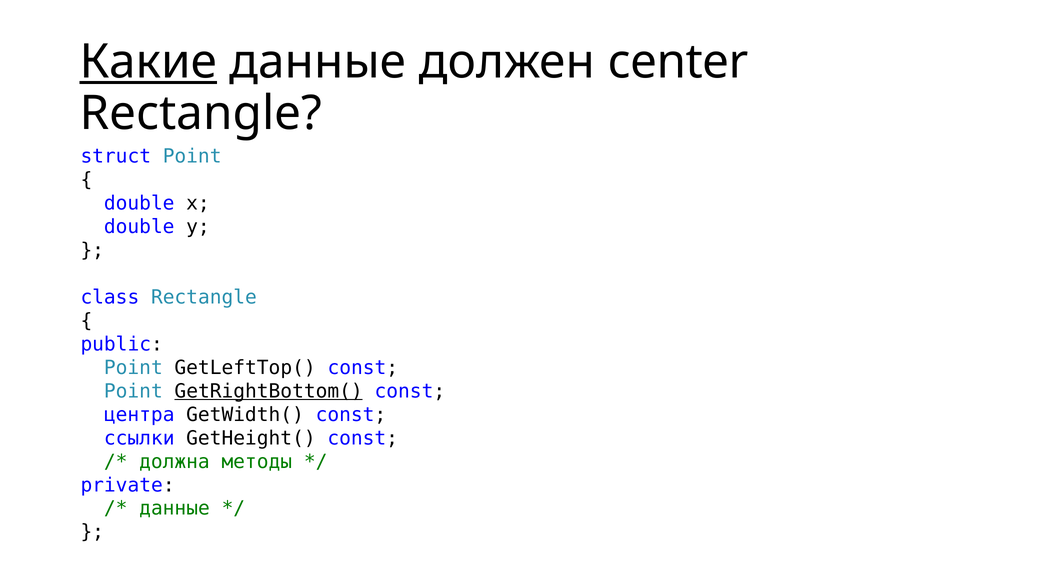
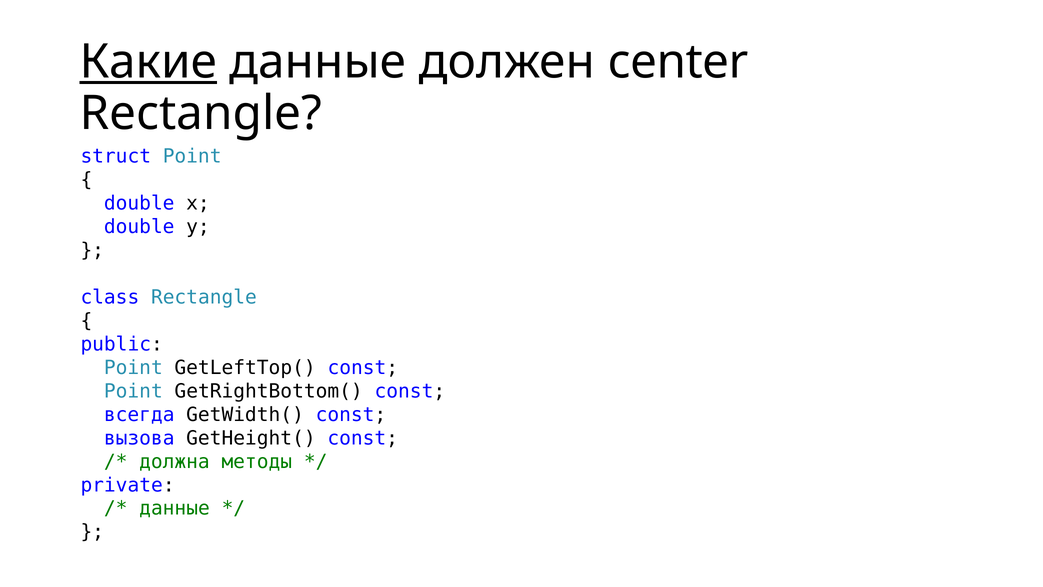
GetRightBottom( underline: present -> none (269, 391)
центра: центра -> всегда (139, 414)
ссылки: ссылки -> вызова (139, 438)
